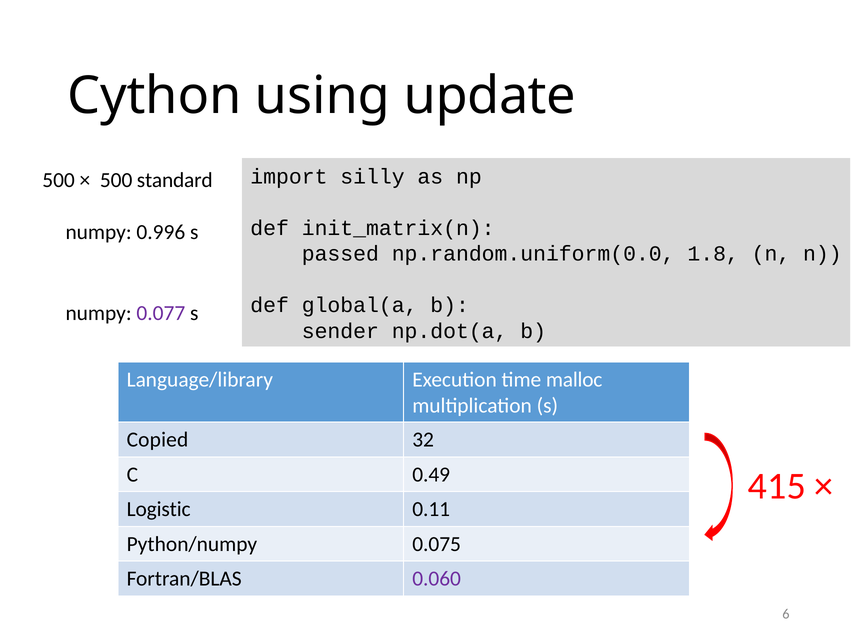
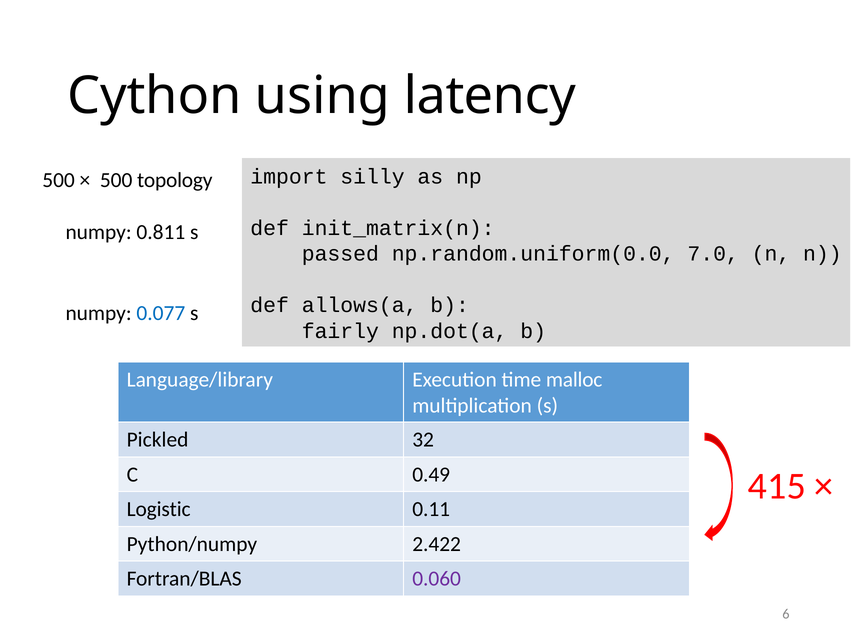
update: update -> latency (490, 96)
standard: standard -> topology (175, 180)
0.996: 0.996 -> 0.811 (161, 232)
1.8: 1.8 -> 7.0 (713, 254)
global(a: global(a -> allows(a (360, 305)
0.077 colour: purple -> blue (161, 313)
sender: sender -> fairly (340, 331)
Copied: Copied -> Pickled (158, 440)
0.075: 0.075 -> 2.422 (437, 544)
